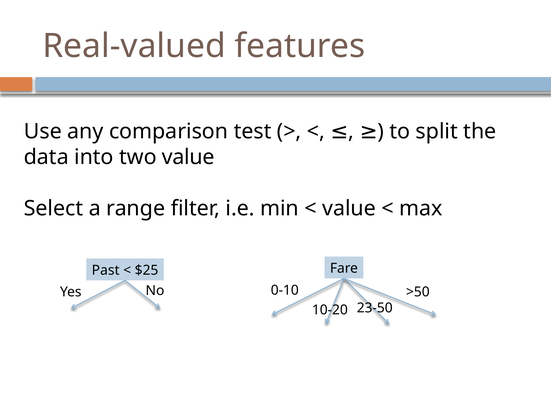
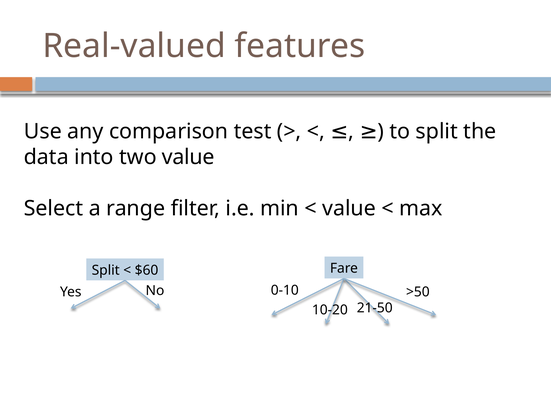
Past: Past -> Split (106, 271)
$25: $25 -> $60 (147, 271)
23-50: 23-50 -> 21-50 (375, 308)
